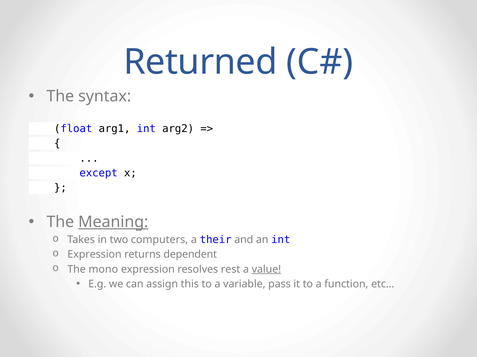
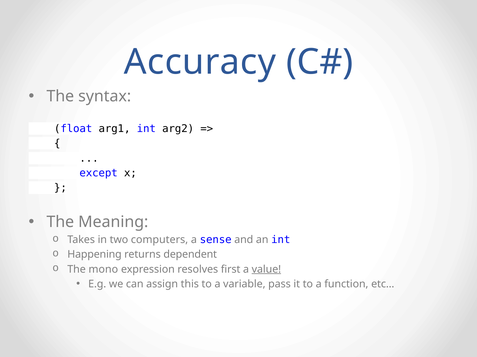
Returned: Returned -> Accuracy (200, 62)
Meaning underline: present -> none (113, 222)
their: their -> sense (216, 240)
Expression: Expression -> Happening (95, 255)
rest: rest -> first (231, 270)
